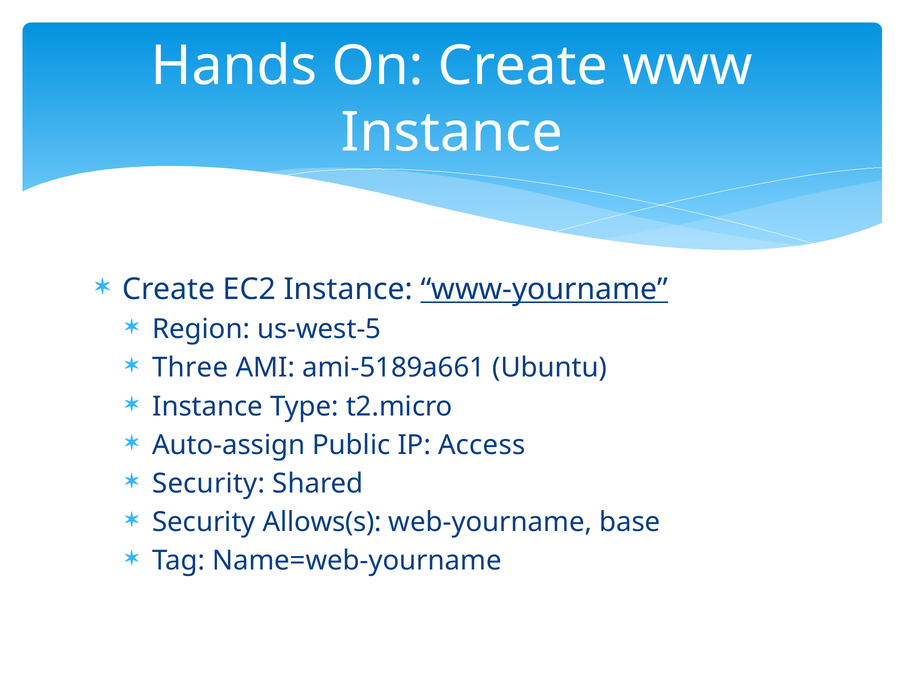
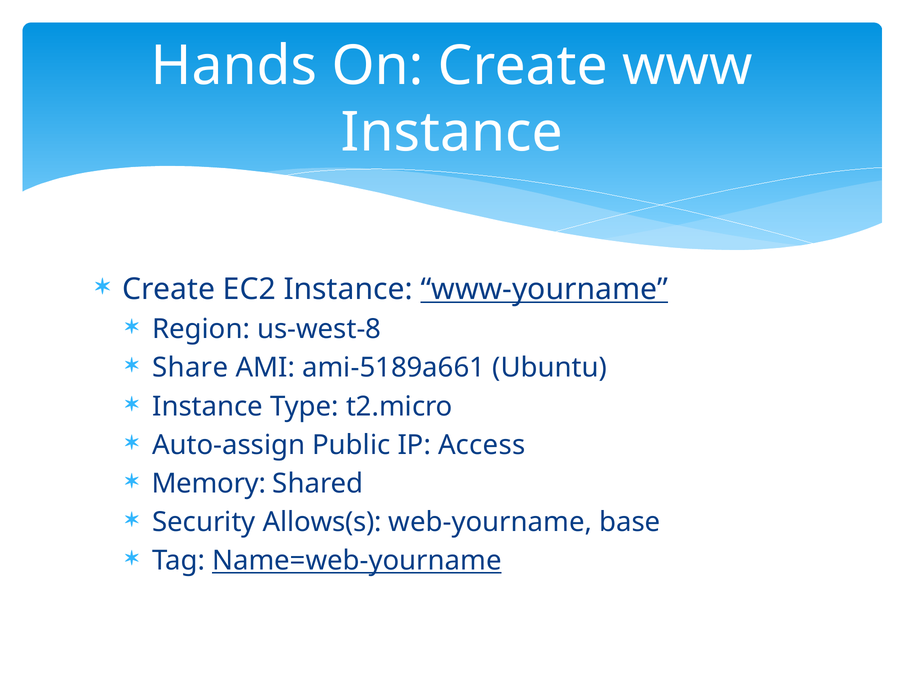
us-west-5: us-west-5 -> us-west-8 (319, 329)
Three: Three -> Share (190, 368)
Security: Security -> Memory (209, 484)
Name=web-yourname underline: none -> present (357, 561)
